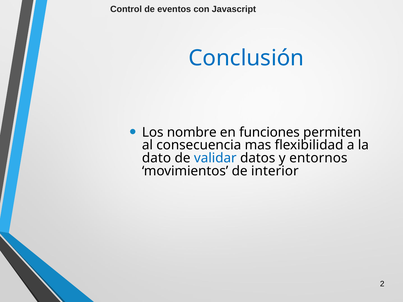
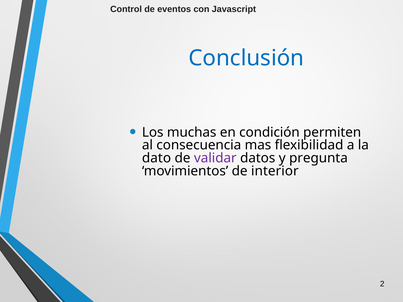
nombre: nombre -> muchas (192, 132)
funciones: funciones -> condición (269, 132)
validar colour: blue -> purple (215, 158)
entornos: entornos -> pregunta (318, 158)
